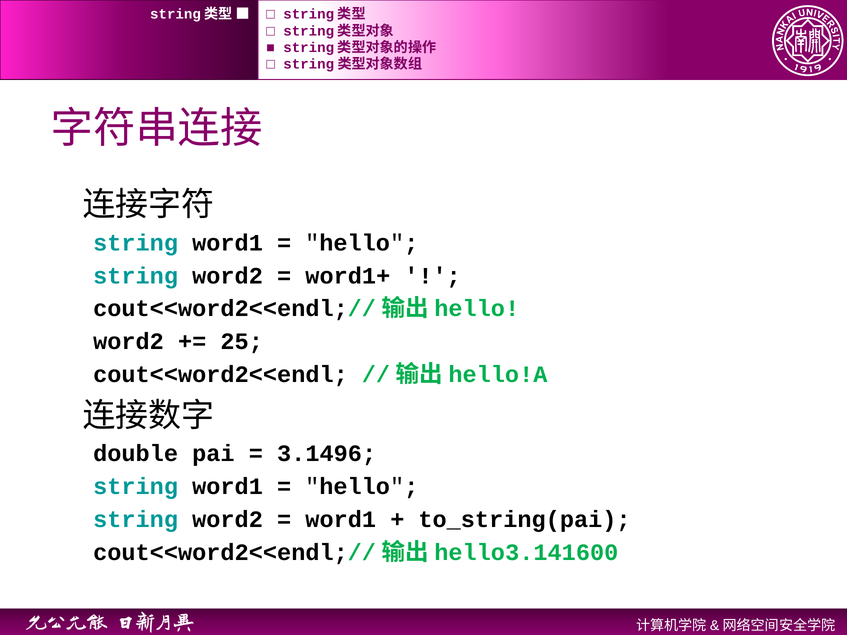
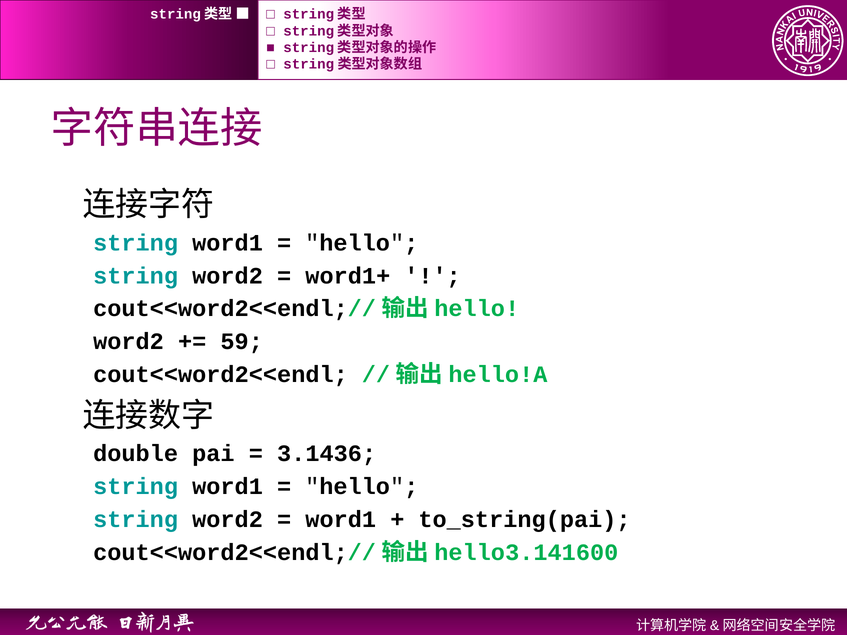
25: 25 -> 59 (242, 342)
3.1496: 3.1496 -> 3.1436 (327, 454)
